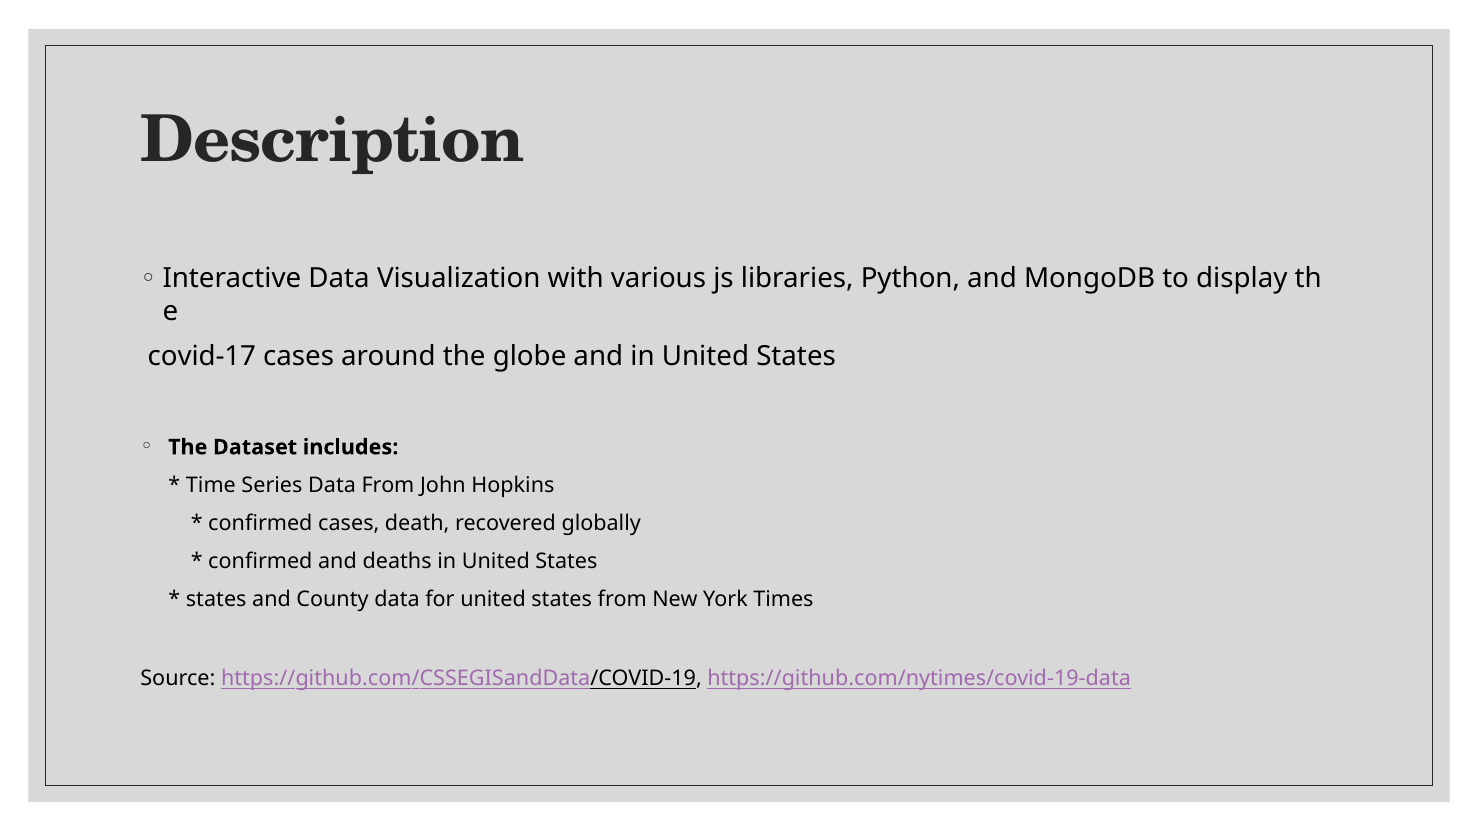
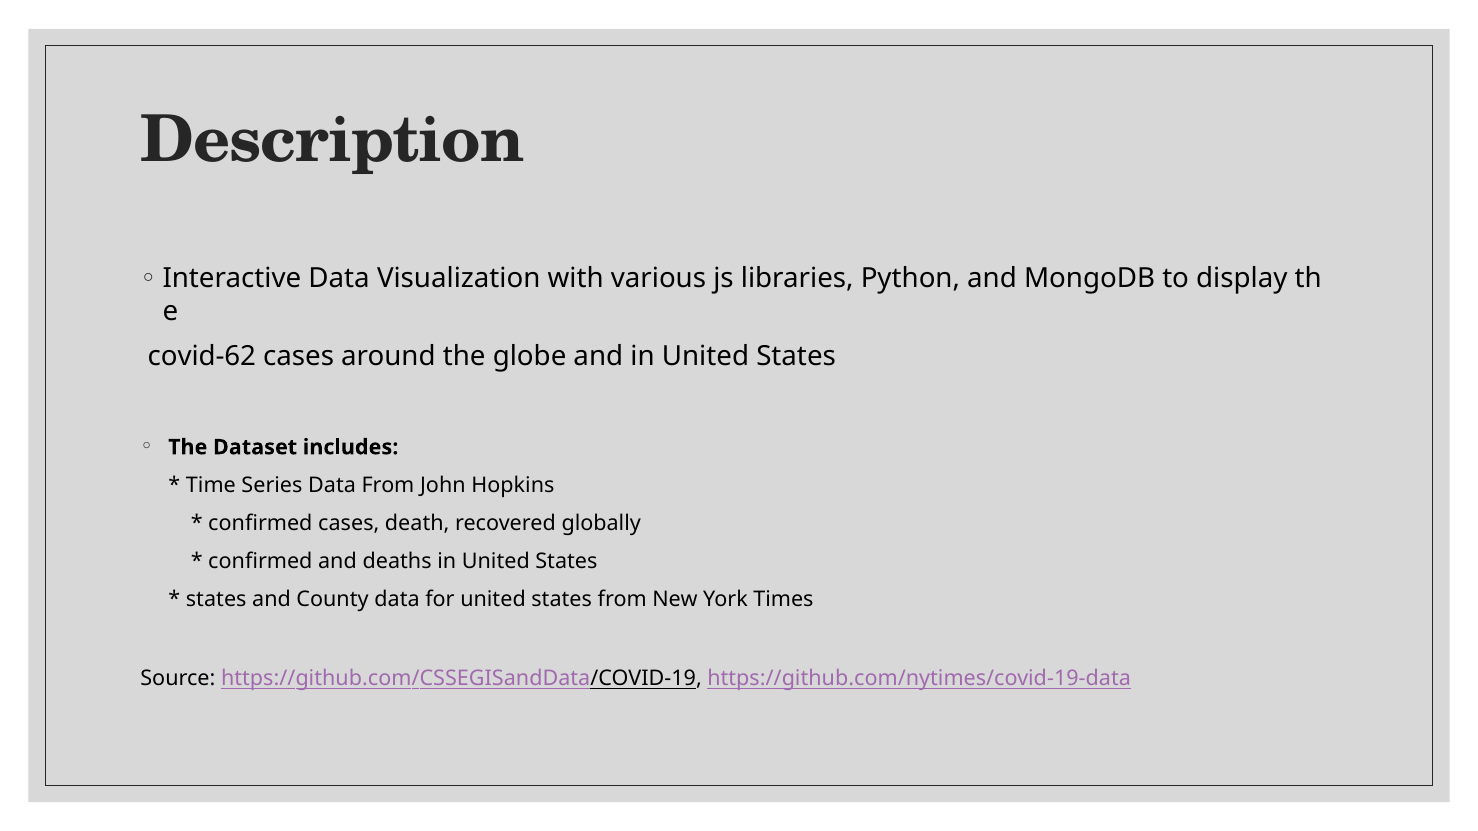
covid-17: covid-17 -> covid-62 (202, 357)
